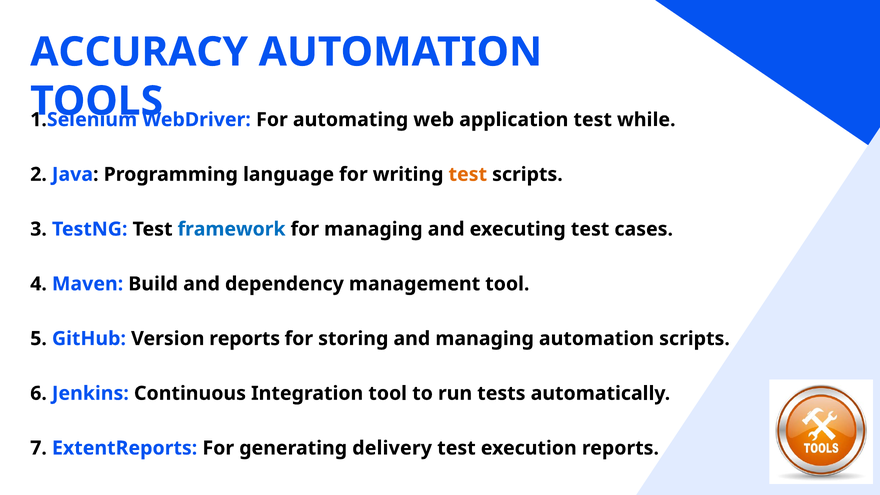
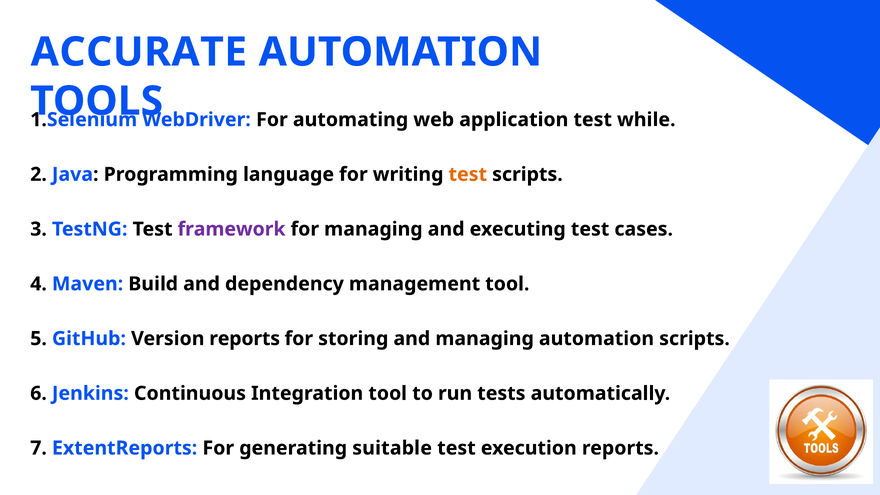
ACCURACY: ACCURACY -> ACCURATE (139, 52)
framework colour: blue -> purple (232, 229)
delivery: delivery -> suitable (392, 448)
